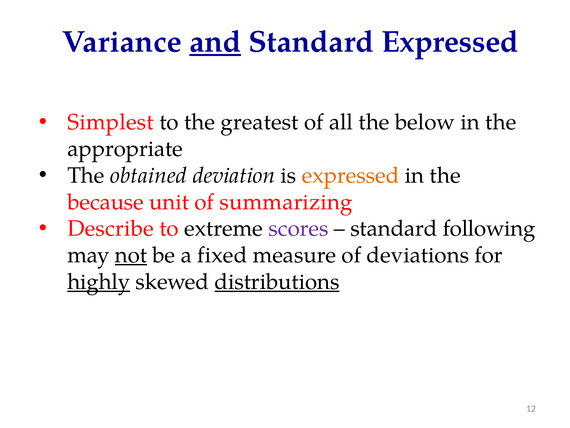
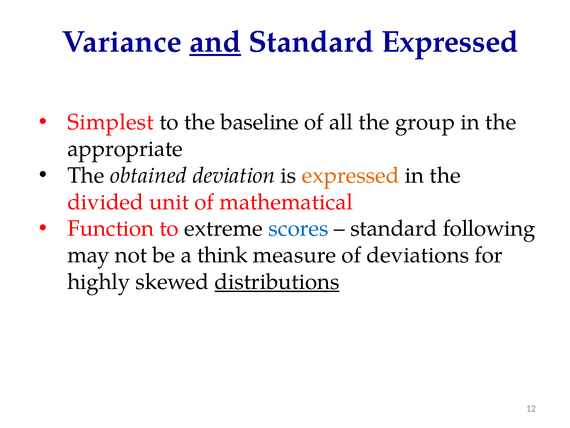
greatest: greatest -> baseline (260, 122)
below: below -> group (425, 122)
because: because -> divided (106, 202)
summarizing: summarizing -> mathematical (286, 202)
Describe: Describe -> Function (111, 228)
scores colour: purple -> blue (298, 228)
not underline: present -> none (131, 255)
fixed: fixed -> think (222, 255)
highly underline: present -> none (99, 281)
